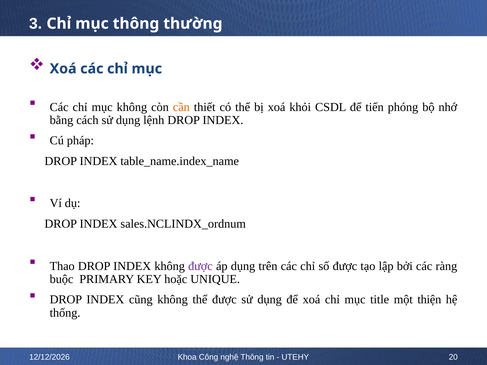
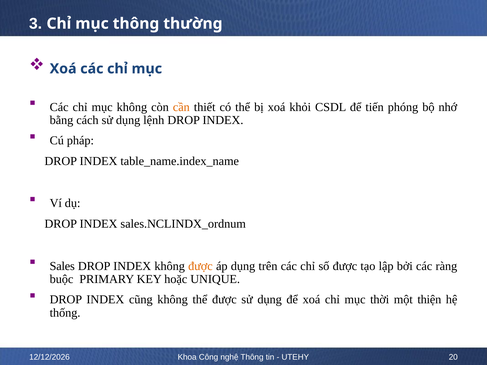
Thao: Thao -> Sales (62, 266)
được colour: purple -> orange (200, 266)
title: title -> thời (380, 300)
